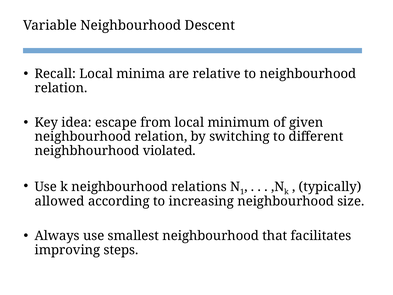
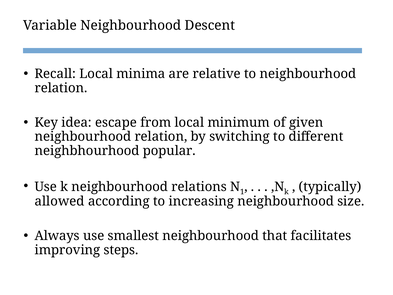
violated: violated -> popular (169, 151)
